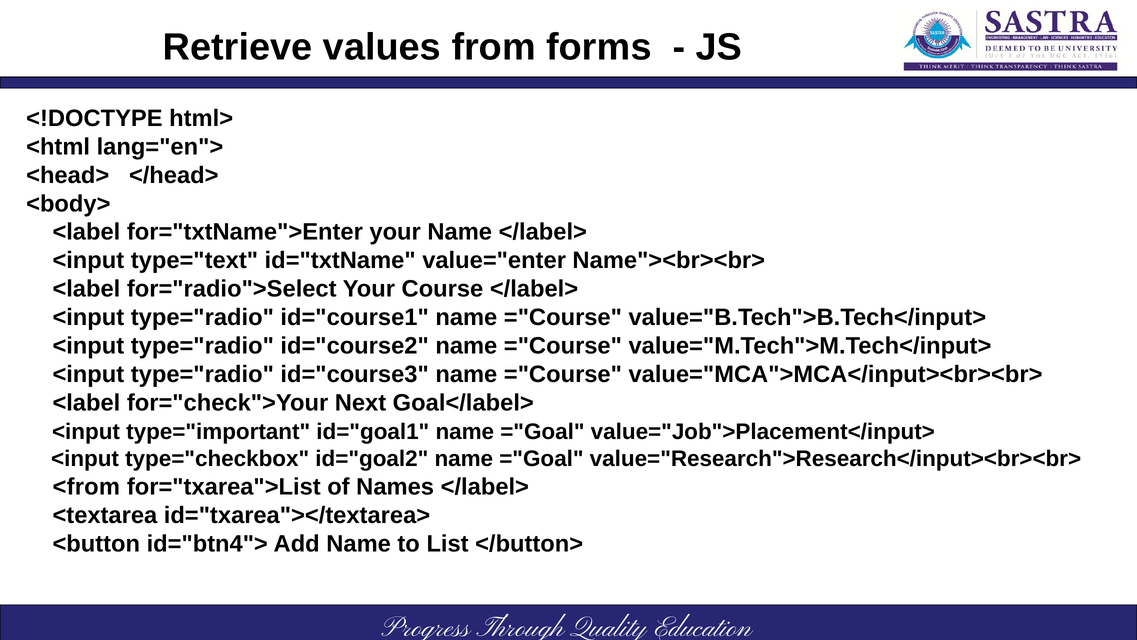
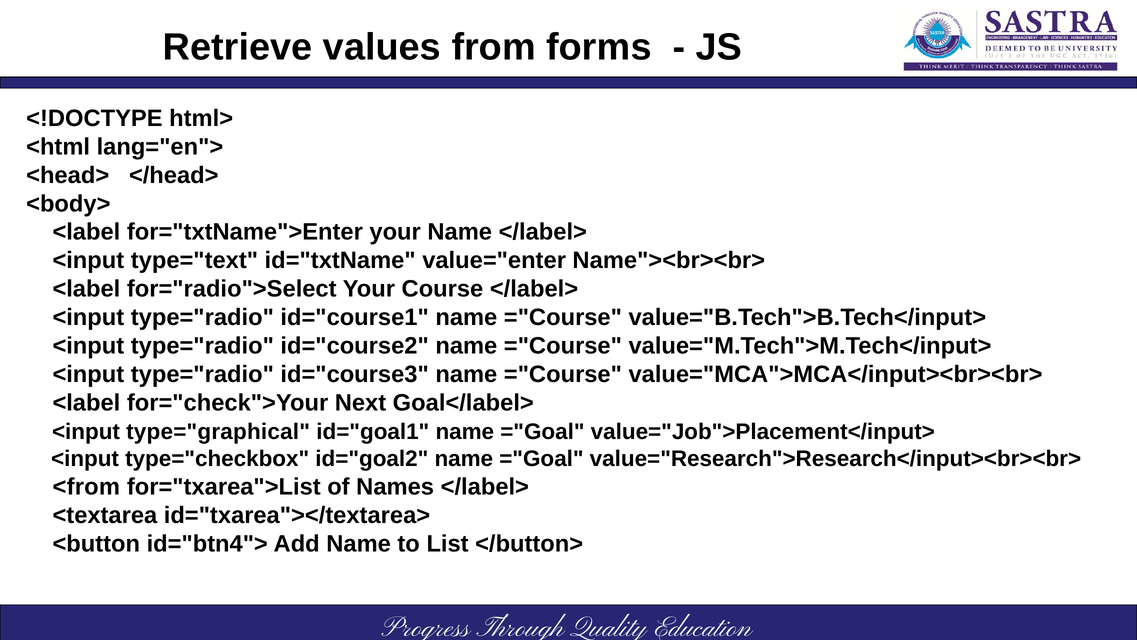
type="important: type="important -> type="graphical (218, 431)
